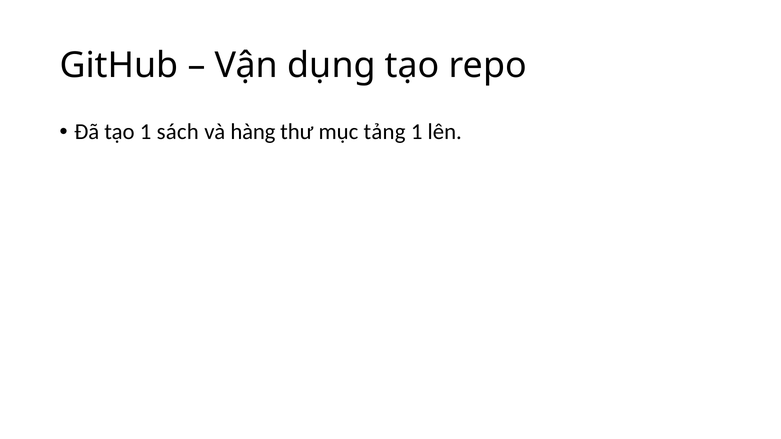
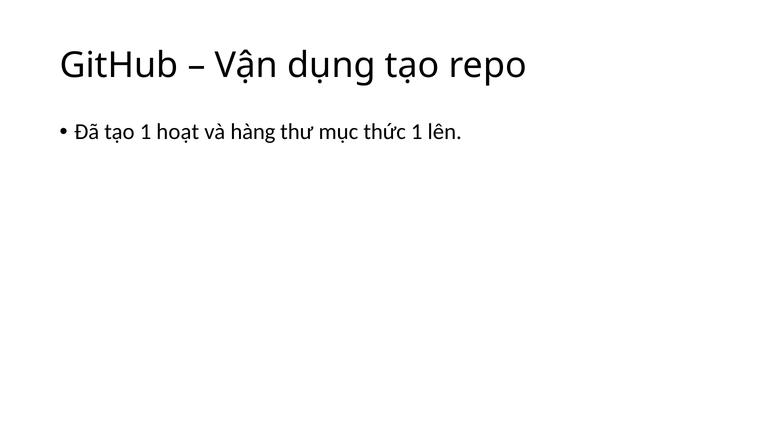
sách: sách -> hoạt (178, 132)
tảng: tảng -> thức (385, 132)
